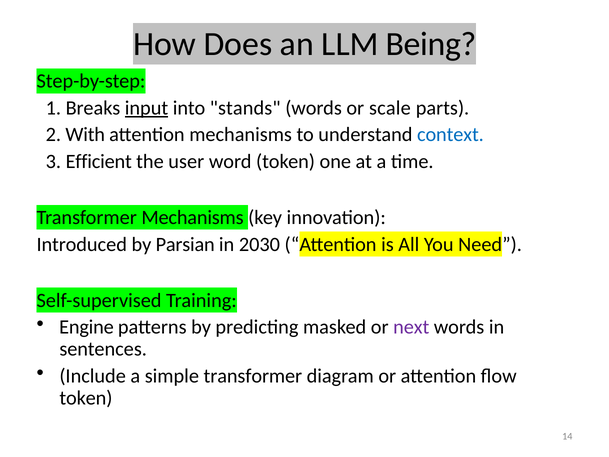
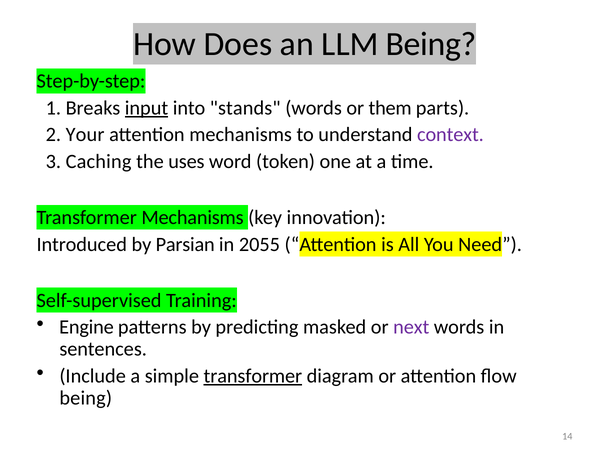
scale: scale -> them (390, 108)
With: With -> Your (85, 135)
context colour: blue -> purple (450, 135)
Efficient: Efficient -> Caching (99, 161)
user: user -> uses (186, 161)
2030: 2030 -> 2055 (259, 244)
transformer underline: none -> present (253, 376)
token: token -> being (86, 398)
